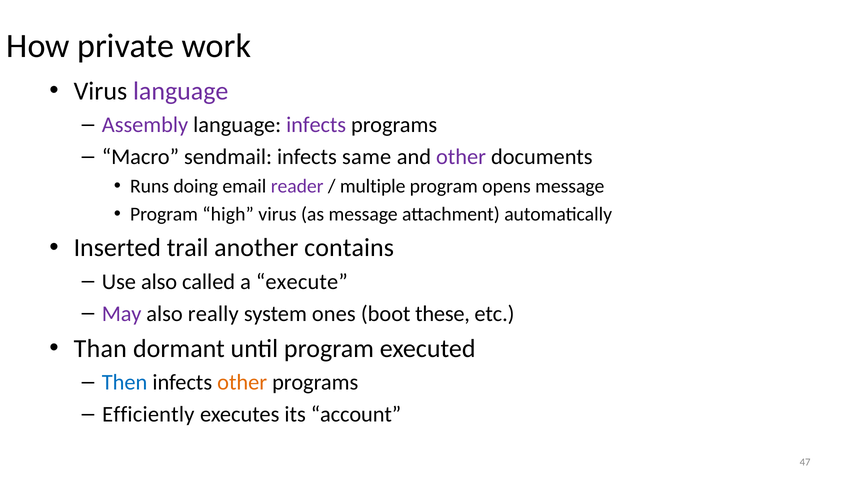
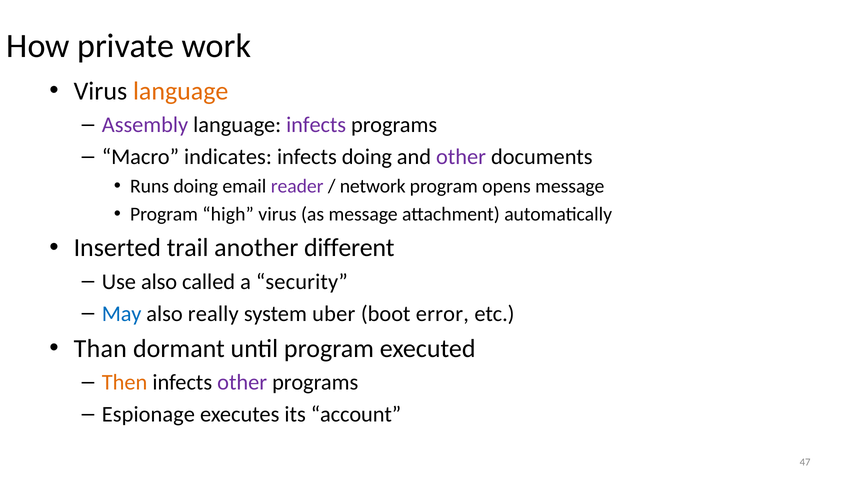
language colour: purple -> orange (181, 91)
sendmail: sendmail -> indicates (228, 157)
infects same: same -> doing (367, 157)
multiple: multiple -> network (373, 186)
contains: contains -> different (349, 248)
execute: execute -> security (302, 282)
May colour: purple -> blue (122, 313)
ones: ones -> uber (334, 313)
these: these -> error (442, 313)
Then colour: blue -> orange (125, 382)
other colour: orange -> purple (242, 382)
Efficiently: Efficiently -> Espionage (148, 414)
